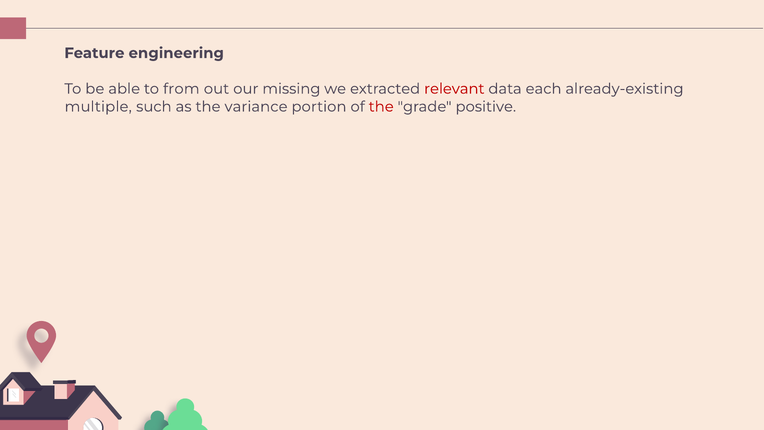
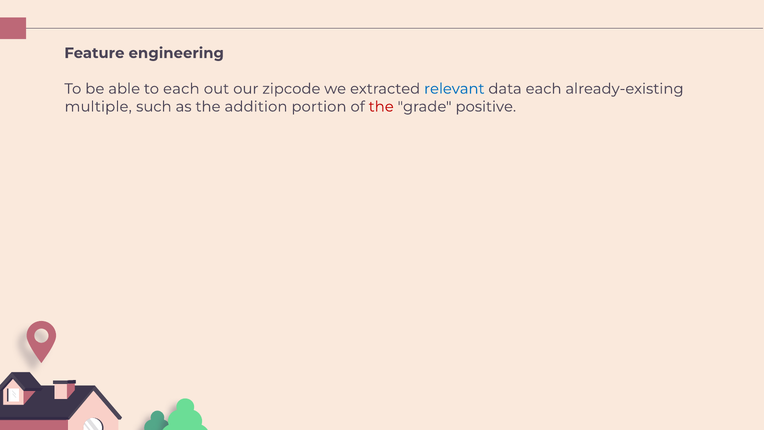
to from: from -> each (181, 89)
missing: missing -> zipcode (291, 89)
relevant colour: red -> blue (454, 89)
variance: variance -> addition (256, 107)
